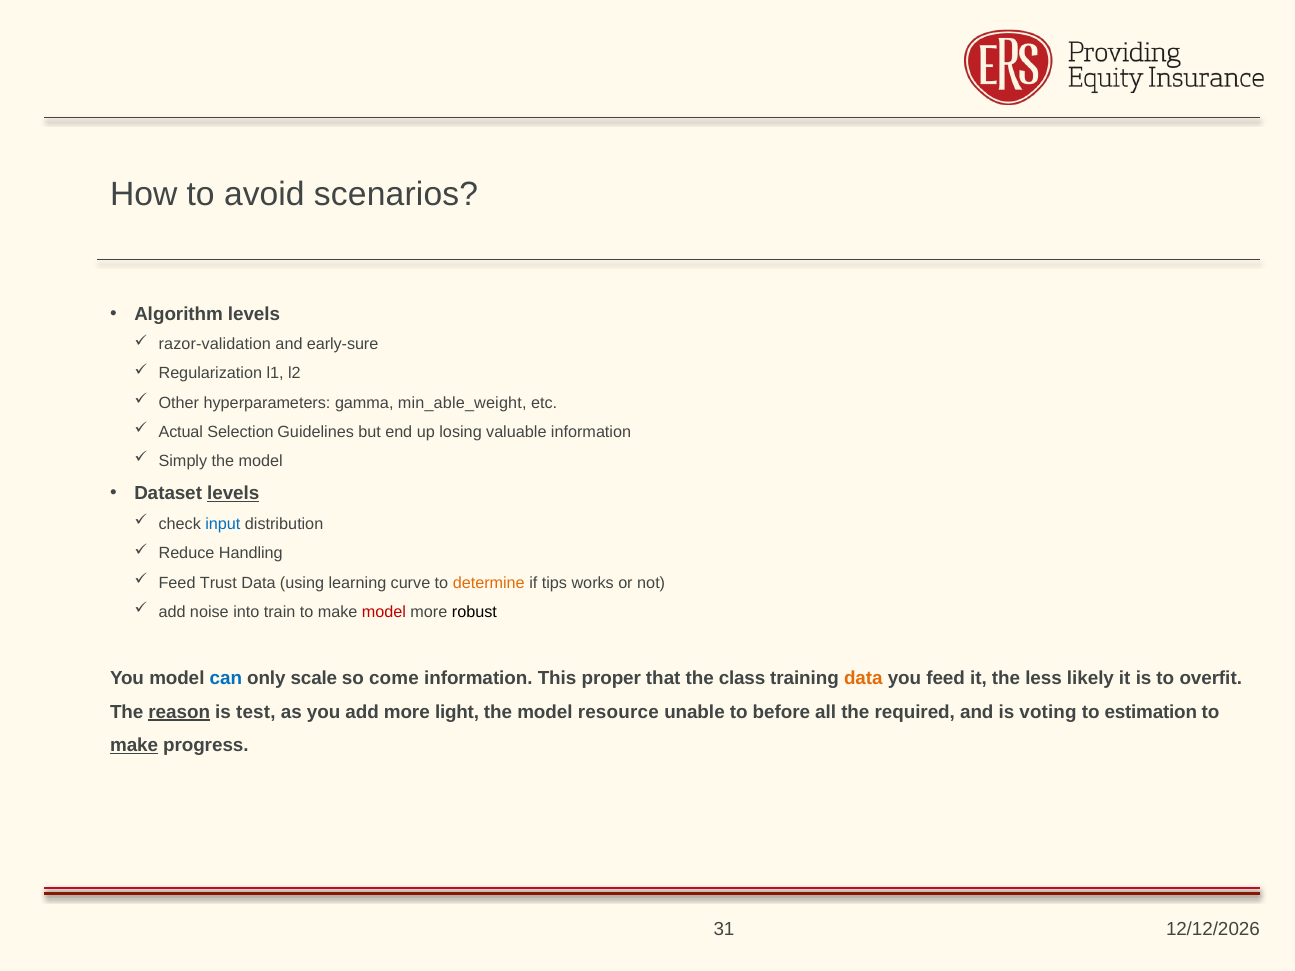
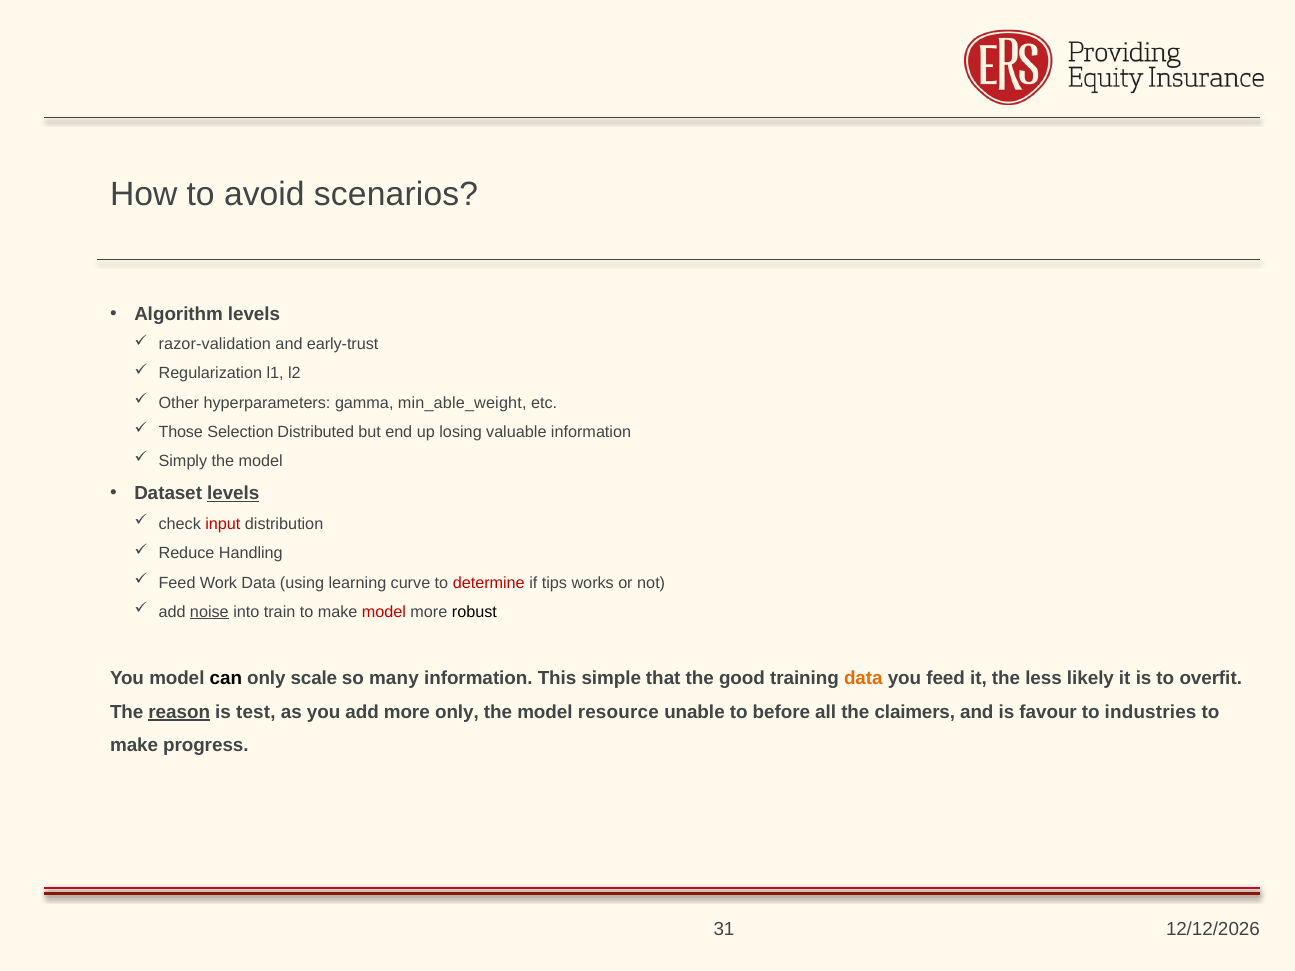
early-sure: early-sure -> early-trust (343, 345)
Actual: Actual -> Those (181, 432)
Guidelines: Guidelines -> Distributed (316, 432)
input colour: blue -> red (223, 524)
Trust: Trust -> Work (218, 583)
determine colour: orange -> red (489, 583)
noise underline: none -> present (209, 612)
can colour: blue -> black (226, 678)
come: come -> many (394, 678)
proper: proper -> simple (611, 678)
class: class -> good (742, 678)
more light: light -> only (457, 712)
required: required -> claimers (915, 712)
voting: voting -> favour (1048, 712)
estimation: estimation -> industries (1151, 712)
make underline: present -> none (134, 746)
